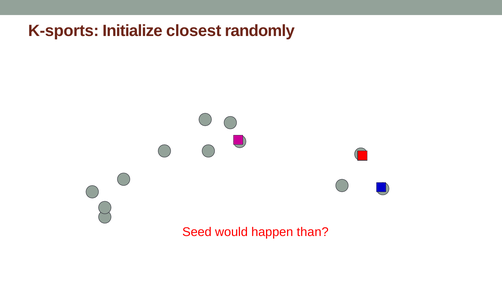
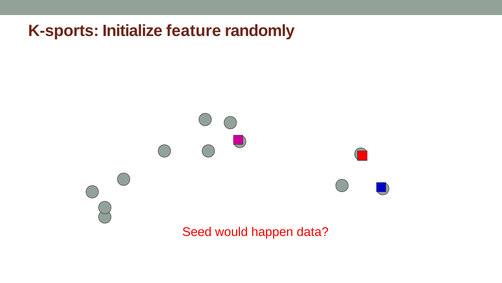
closest: closest -> feature (194, 31)
than: than -> data (313, 231)
